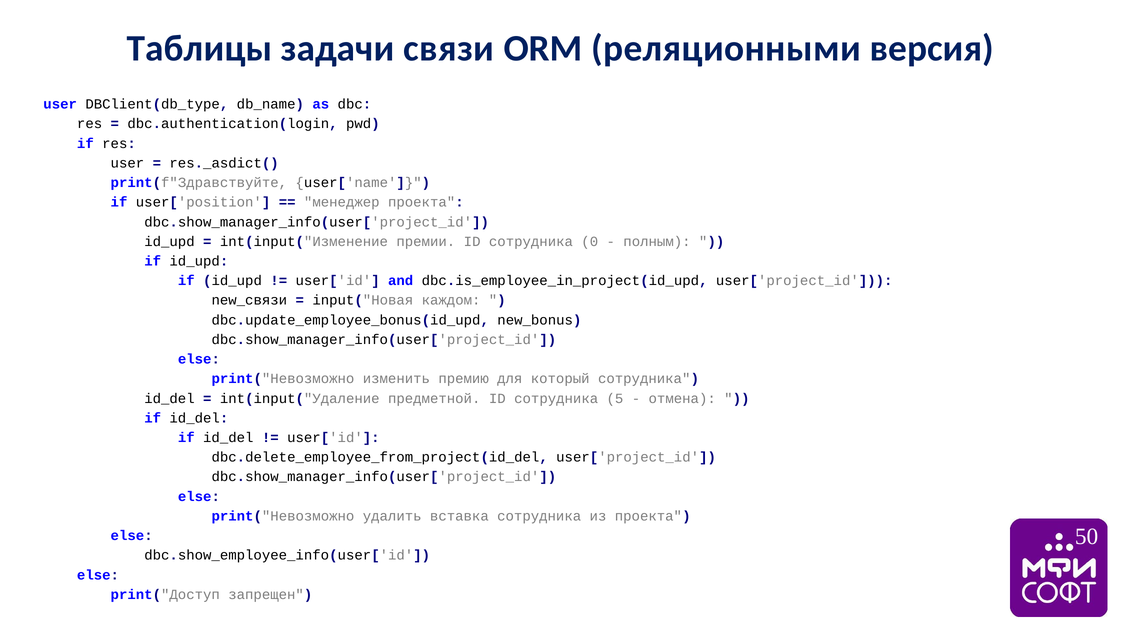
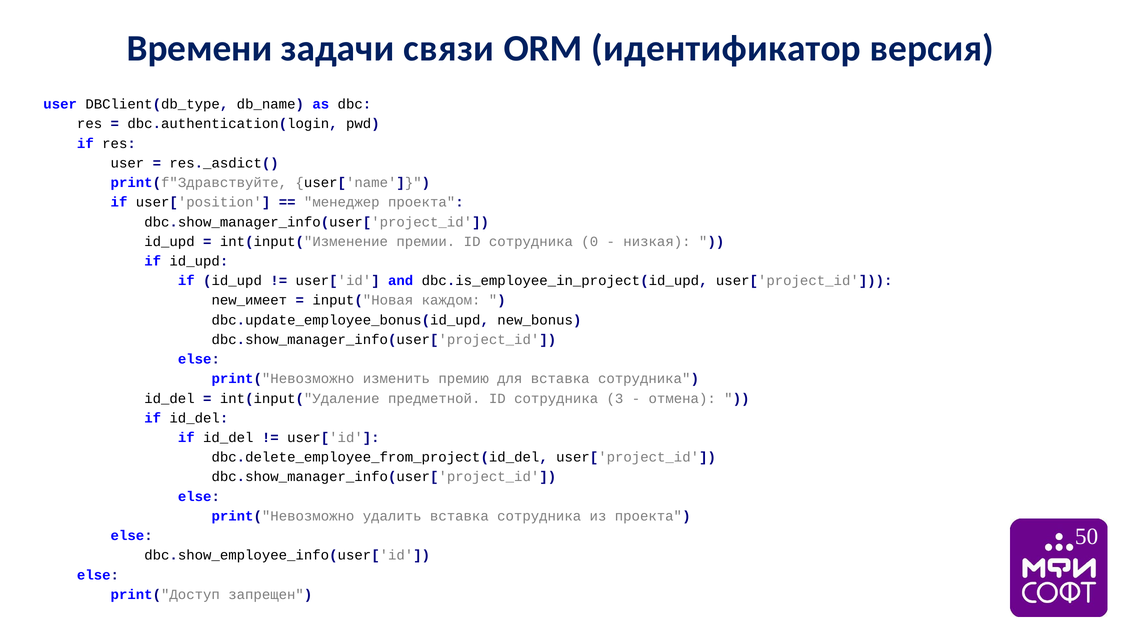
Таблицы: Таблицы -> Времени (200, 48)
реляционными: реляционными -> идентификатор (726, 48)
полным: полным -> низкая (657, 242)
new_связи: new_связи -> new_имеет (249, 301)
для который: который -> вставка (560, 379)
5: 5 -> 3 (615, 399)
